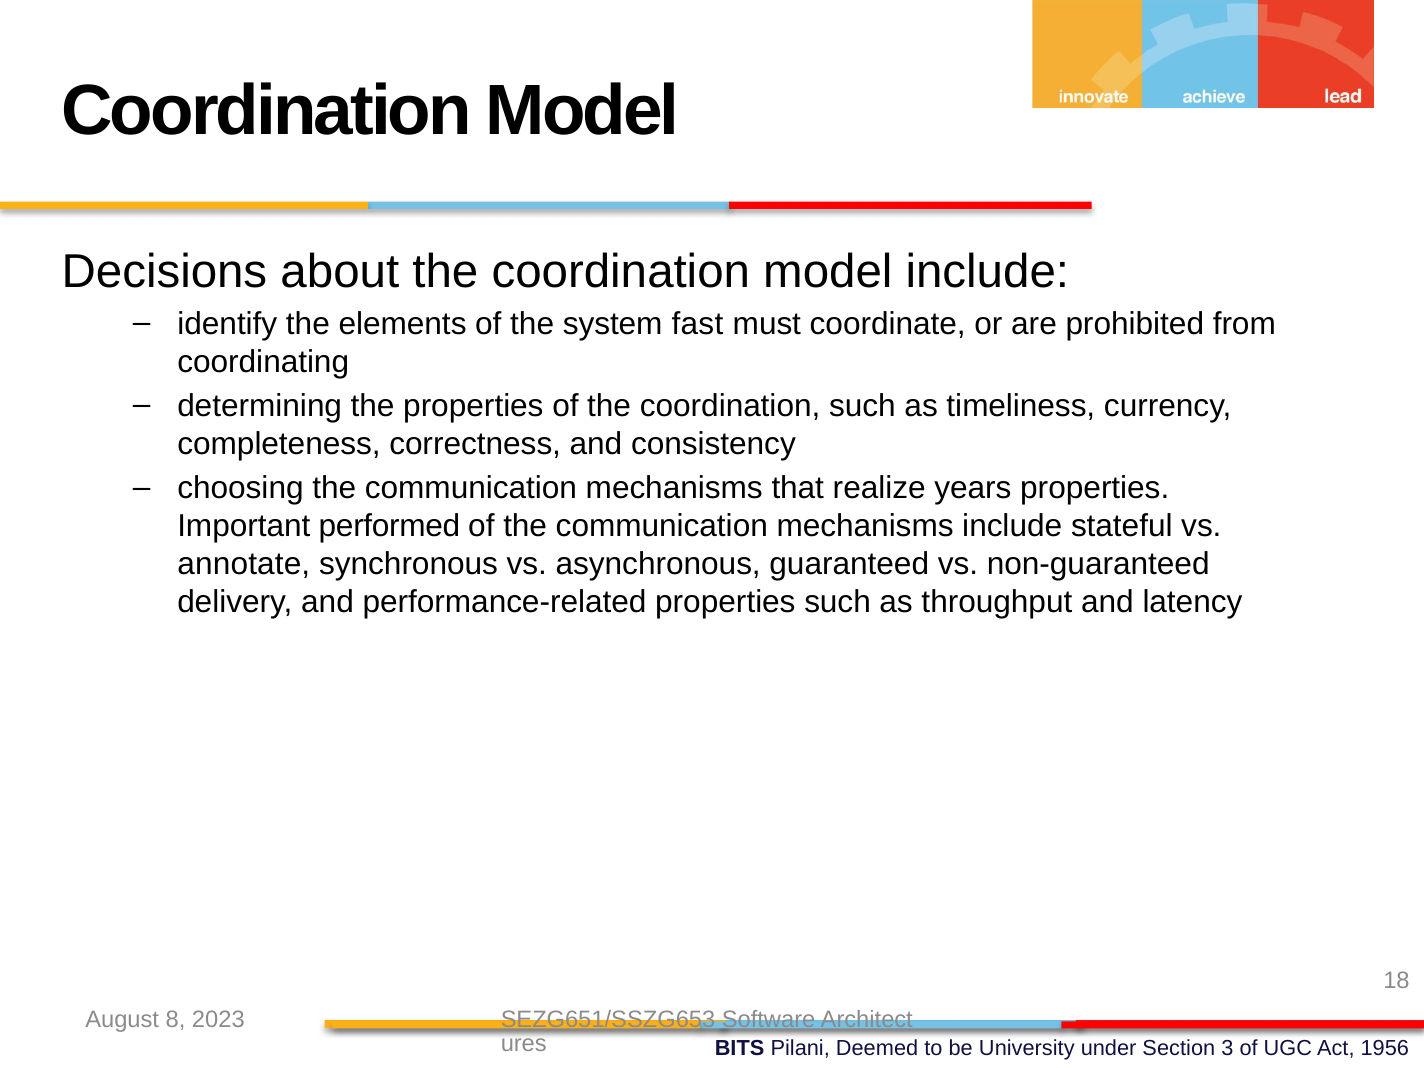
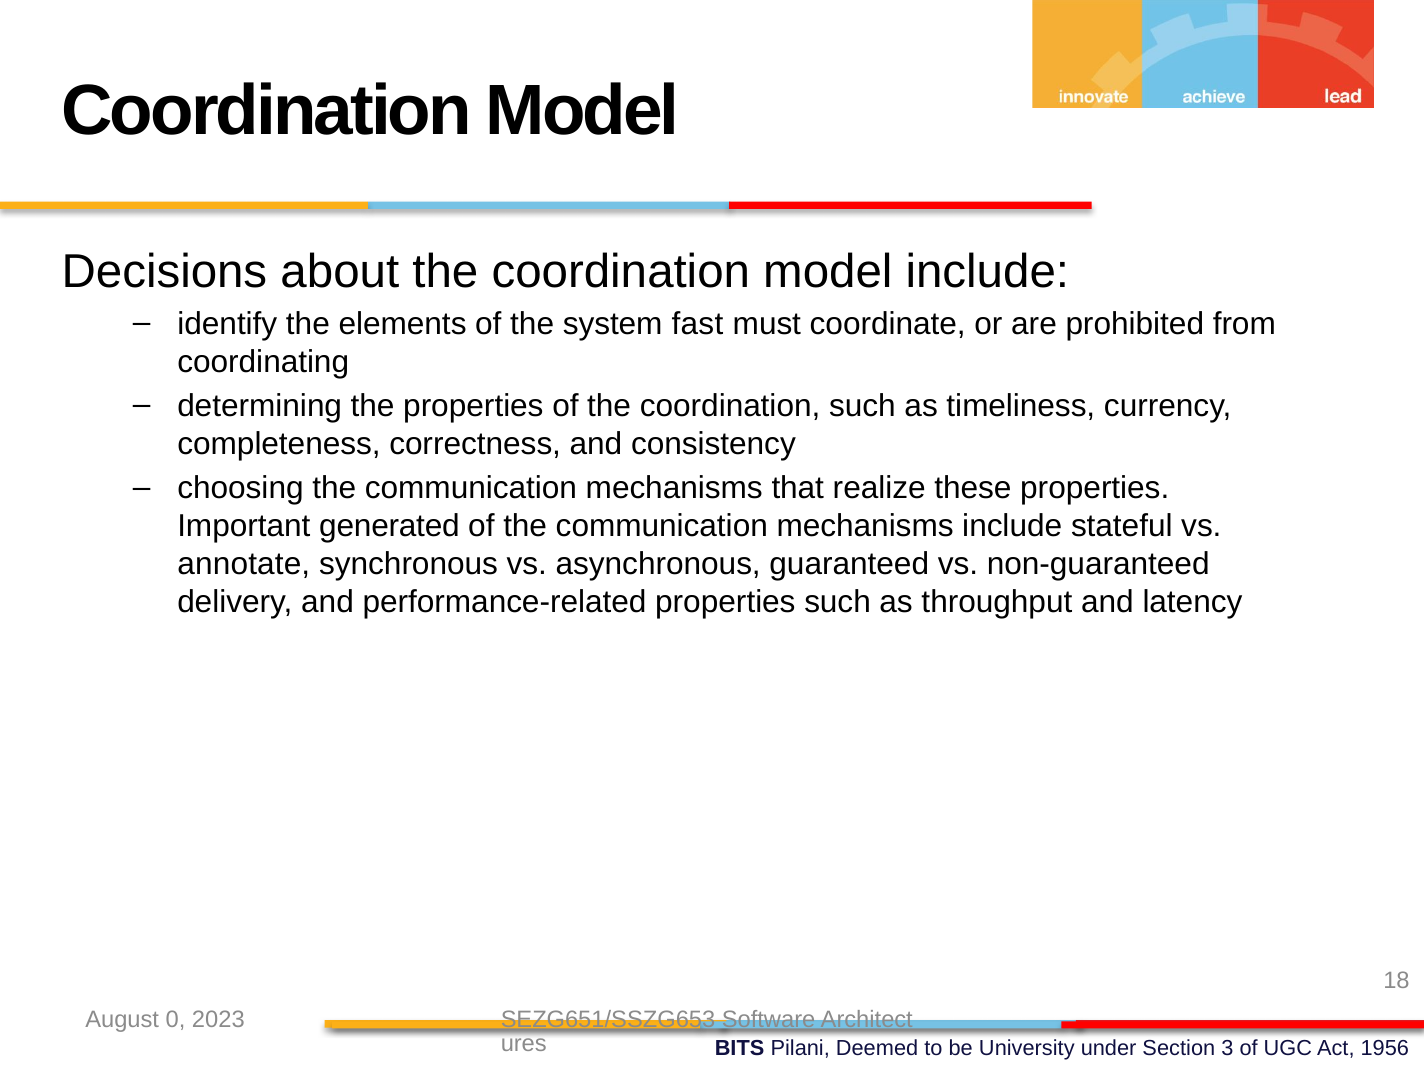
years: years -> these (973, 488)
performed: performed -> generated (389, 526)
8: 8 -> 0 (176, 1020)
